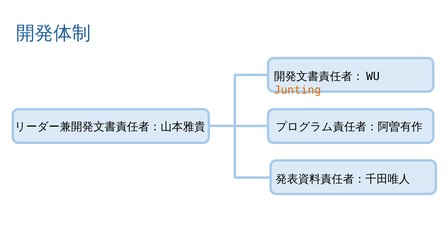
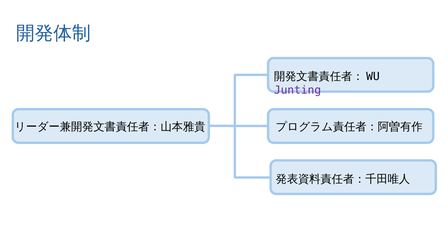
Junting colour: orange -> purple (298, 90)
